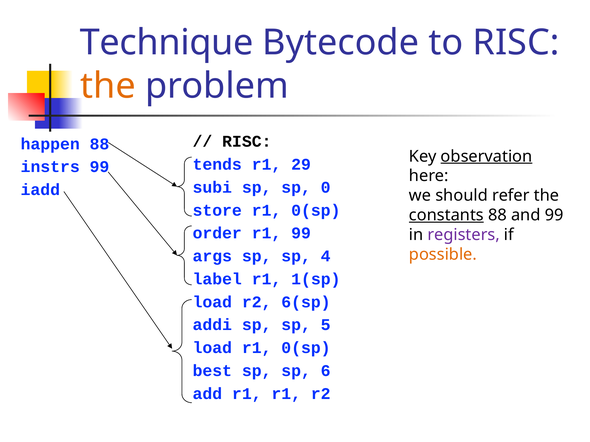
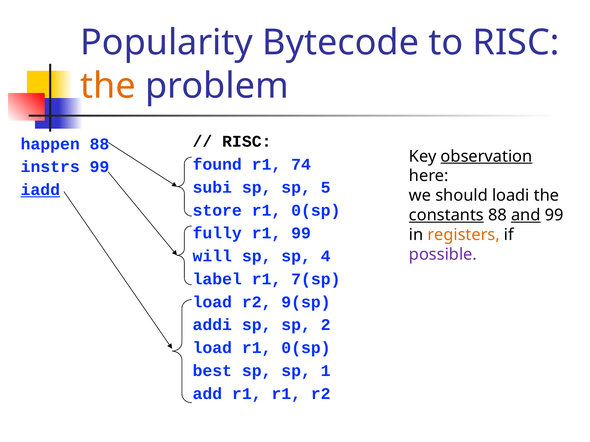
Technique: Technique -> Popularity (167, 43)
tends: tends -> found (217, 165)
29: 29 -> 74 (301, 165)
0: 0 -> 5 (326, 188)
iadd underline: none -> present (40, 190)
refer: refer -> loadi (511, 196)
and underline: none -> present (526, 215)
order: order -> fully (217, 233)
registers colour: purple -> orange (464, 235)
args: args -> will (212, 256)
possible colour: orange -> purple (443, 255)
1(sp: 1(sp -> 7(sp (316, 279)
6(sp: 6(sp -> 9(sp (306, 302)
5: 5 -> 2 (326, 325)
6: 6 -> 1 (326, 371)
